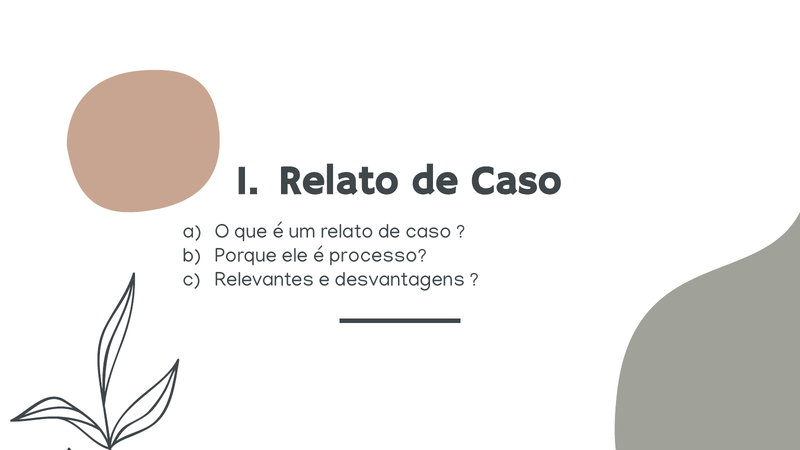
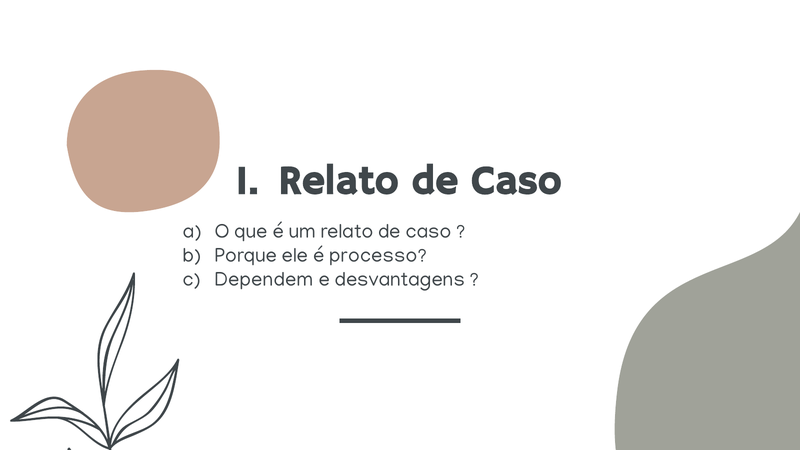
Relevantes: Relevantes -> Dependem (264, 279)
